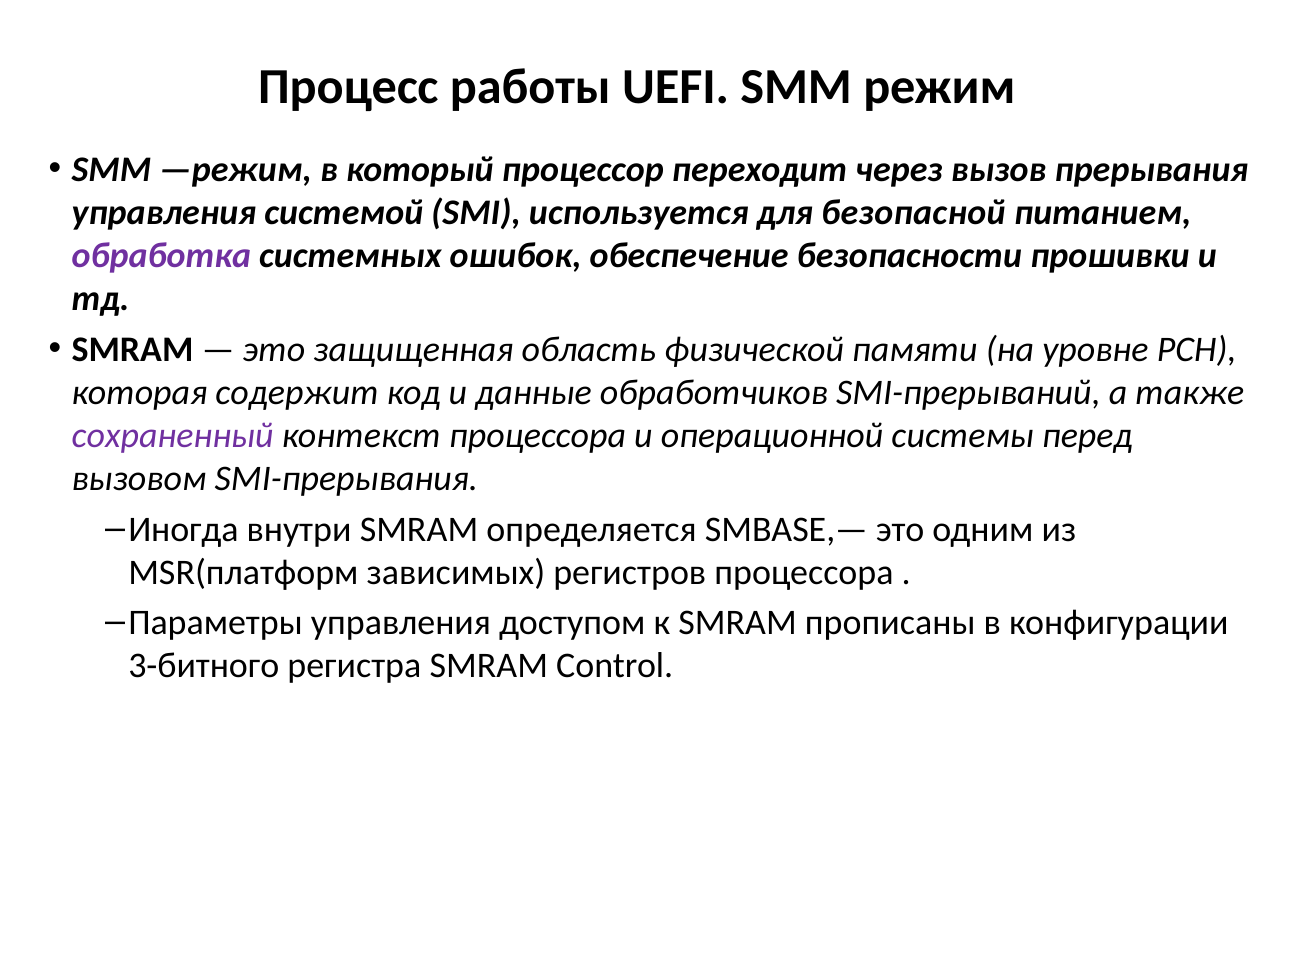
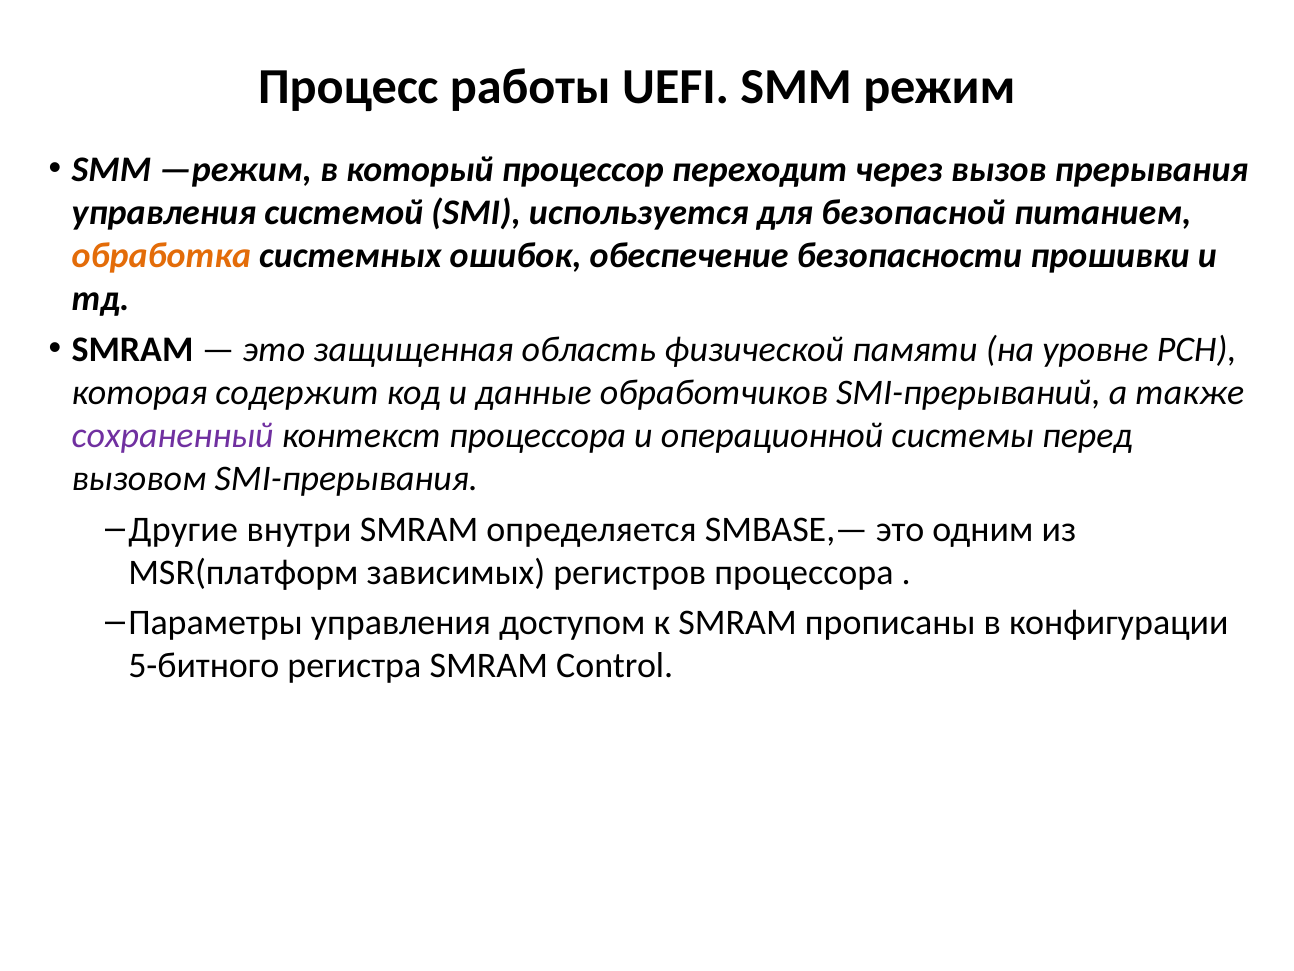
обработка colour: purple -> orange (161, 256)
Иногда: Иногда -> Другие (183, 529)
3-битного: 3-битного -> 5-битного (204, 666)
